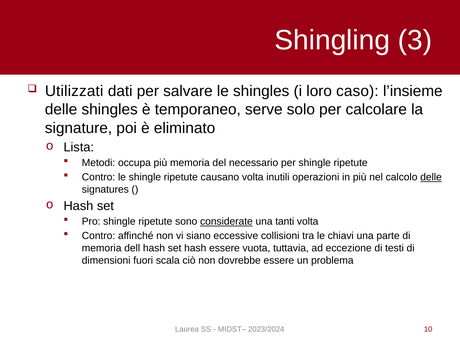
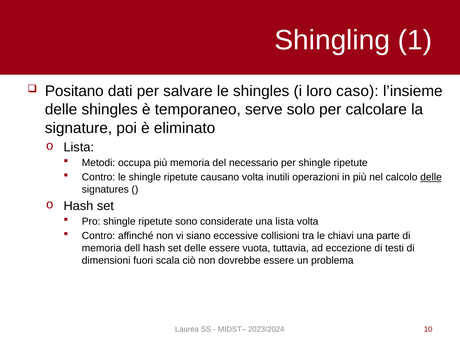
3: 3 -> 1 (415, 40)
Utilizzati: Utilizzati -> Positano (74, 91)
considerate underline: present -> none (226, 222)
una tanti: tanti -> lista (285, 222)
set hash: hash -> delle (195, 248)
